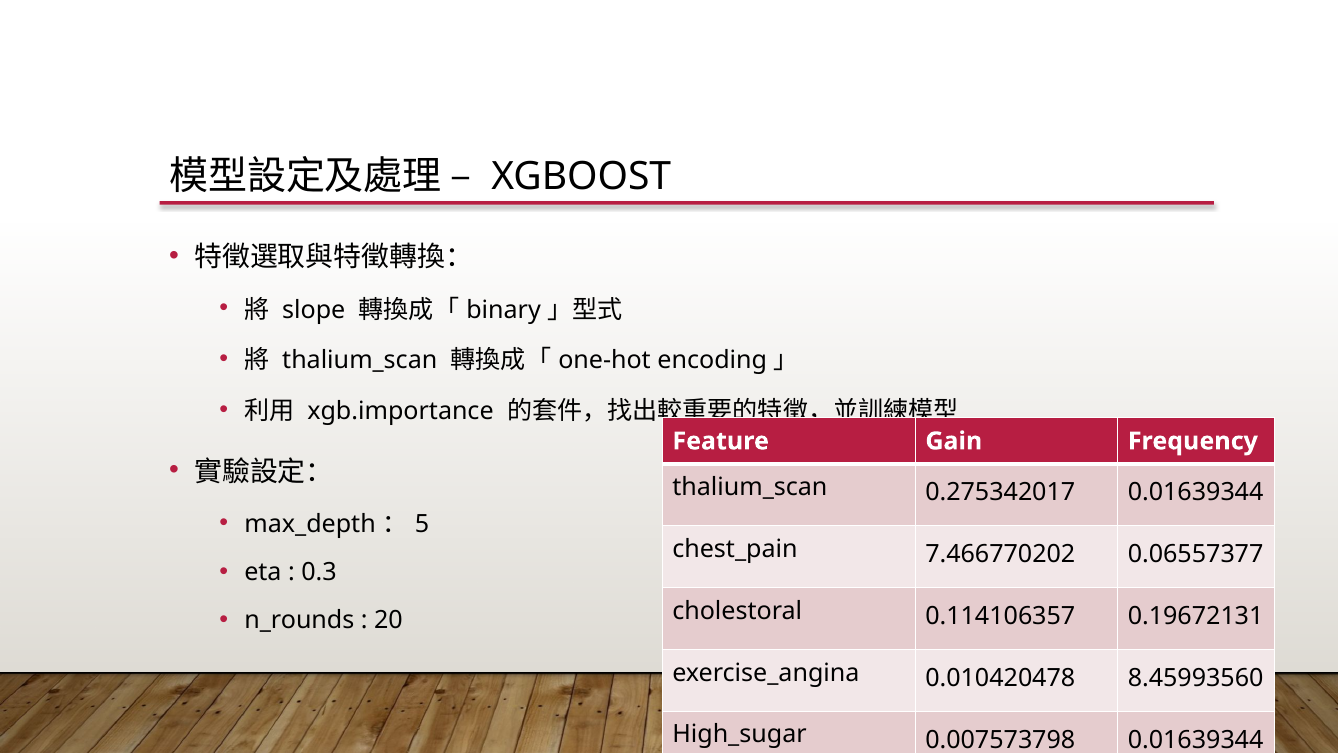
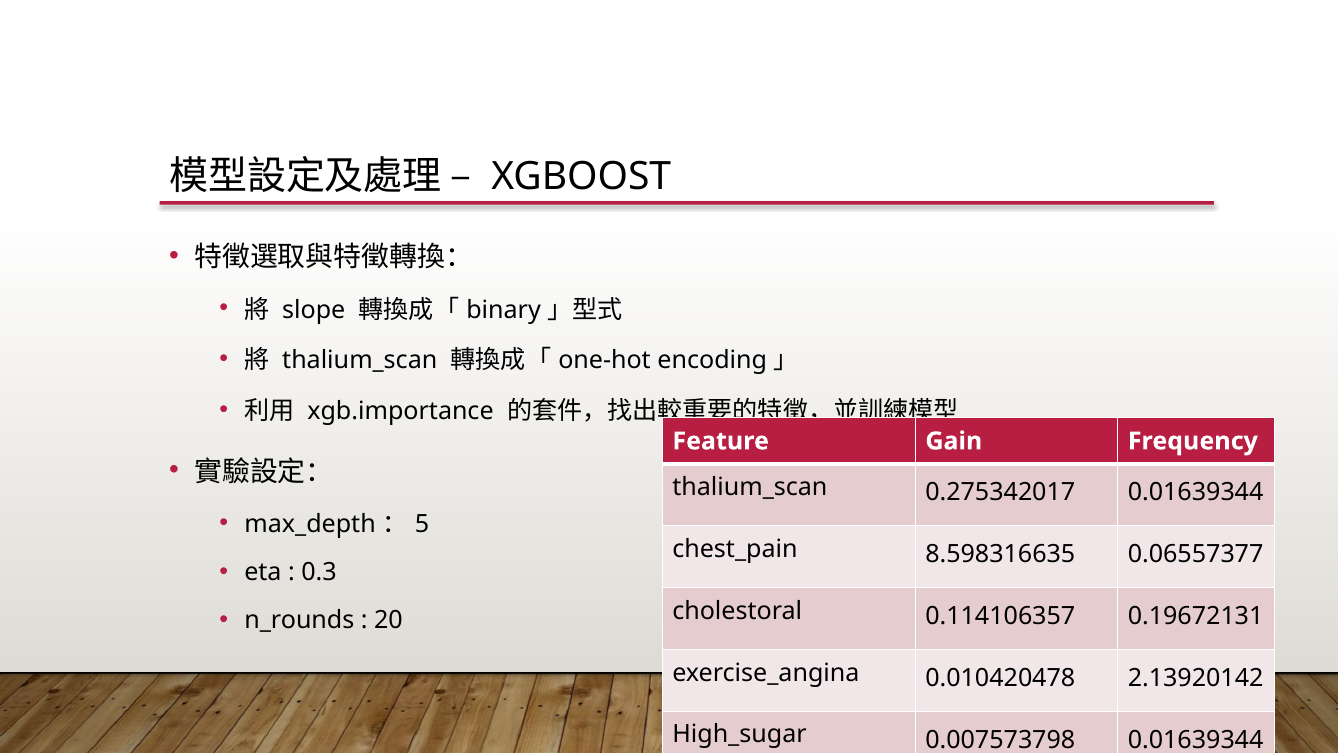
7.466770202: 7.466770202 -> 8.598316635 (1000, 554)
8.45993560: 8.45993560 -> 2.13920142 (1196, 678)
